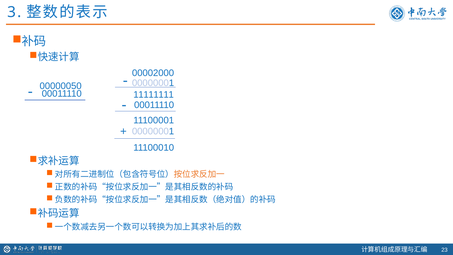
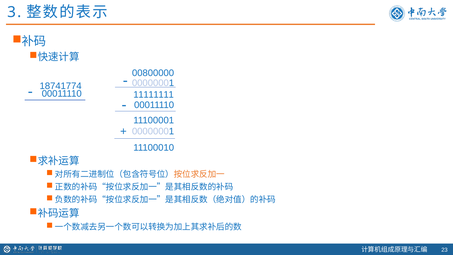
00002000: 00002000 -> 00800000 (153, 73)
00000050: 00000050 -> 18741774 (61, 86)
